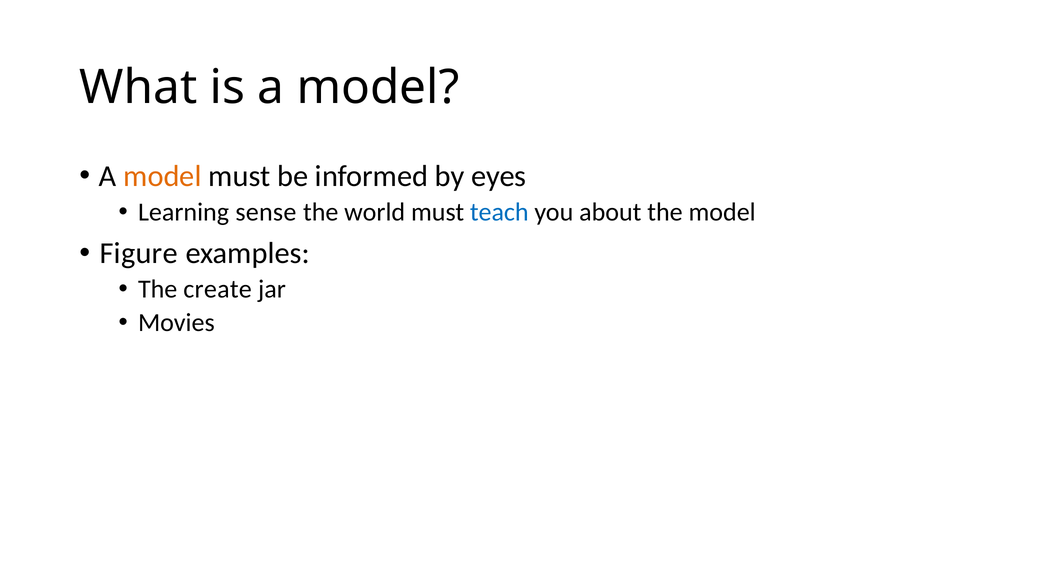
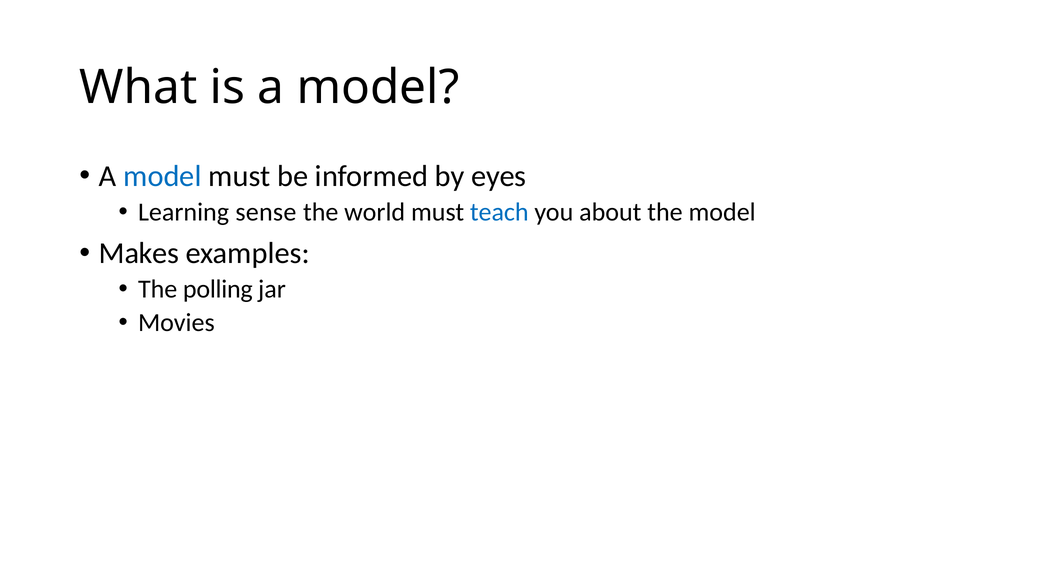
model colour: orange -> blue (162, 176)
Figure: Figure -> Makes (139, 253)
create: create -> polling (218, 289)
